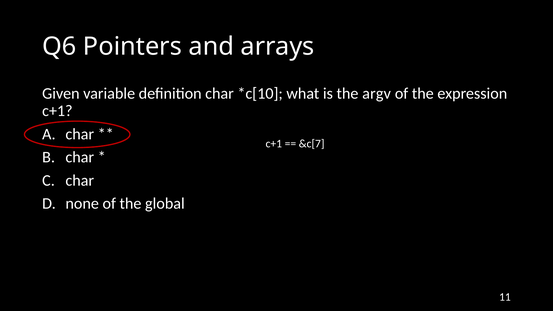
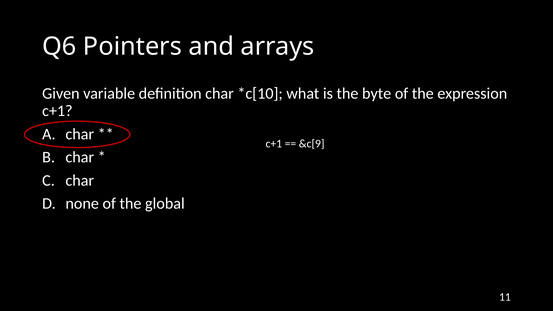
argv: argv -> byte (377, 93)
&c[7: &c[7 -> &c[9 (312, 144)
